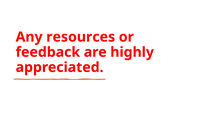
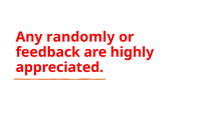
resources: resources -> randomly (81, 37)
